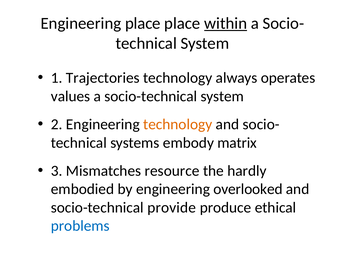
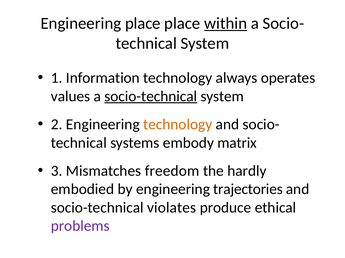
Trajectories: Trajectories -> Information (103, 78)
socio-technical underline: none -> present (151, 97)
resource: resource -> freedom (172, 171)
overlooked: overlooked -> trajectories (248, 190)
provide: provide -> violates (172, 208)
problems colour: blue -> purple (80, 227)
